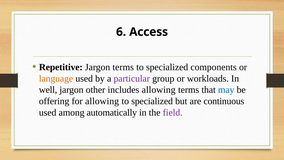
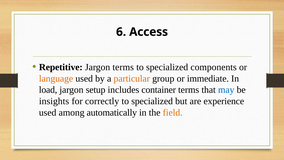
particular colour: purple -> orange (132, 78)
workloads: workloads -> immediate (208, 78)
well: well -> load (48, 90)
other: other -> setup (96, 90)
includes allowing: allowing -> container (159, 90)
offering: offering -> insights (54, 101)
for allowing: allowing -> correctly (102, 101)
continuous: continuous -> experience (224, 101)
field colour: purple -> orange (173, 112)
